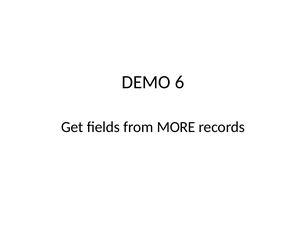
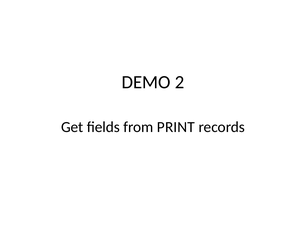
6: 6 -> 2 (180, 82)
MORE: MORE -> PRINT (176, 127)
